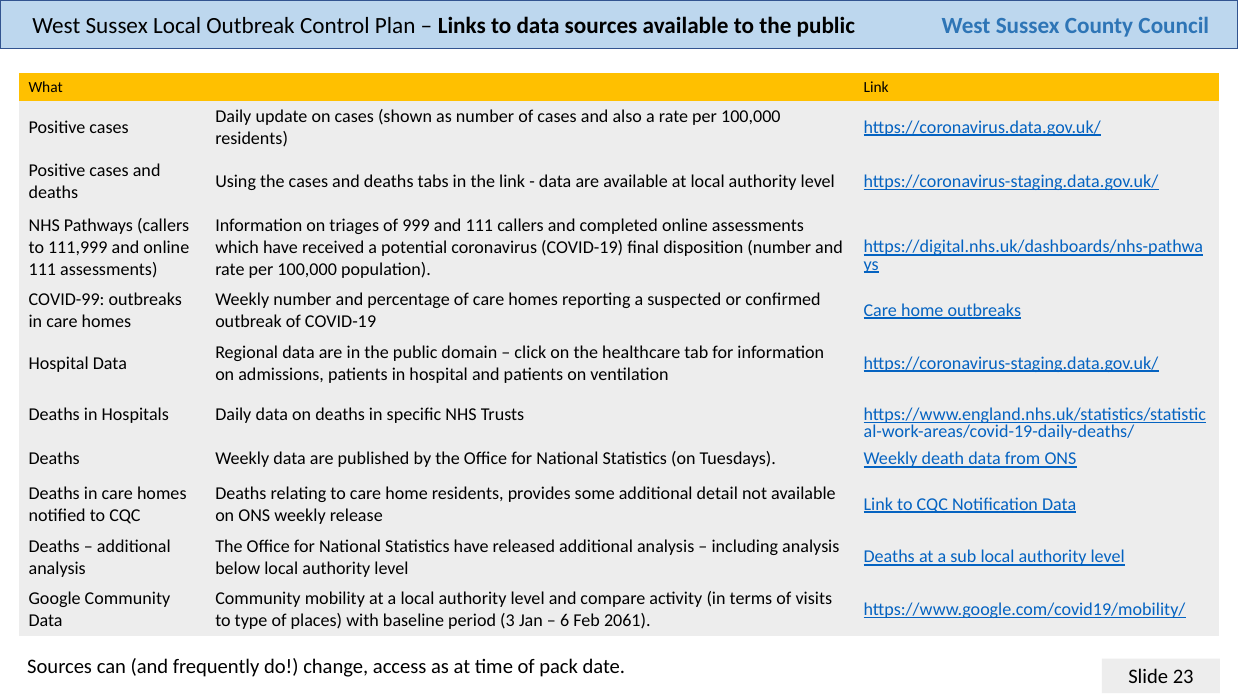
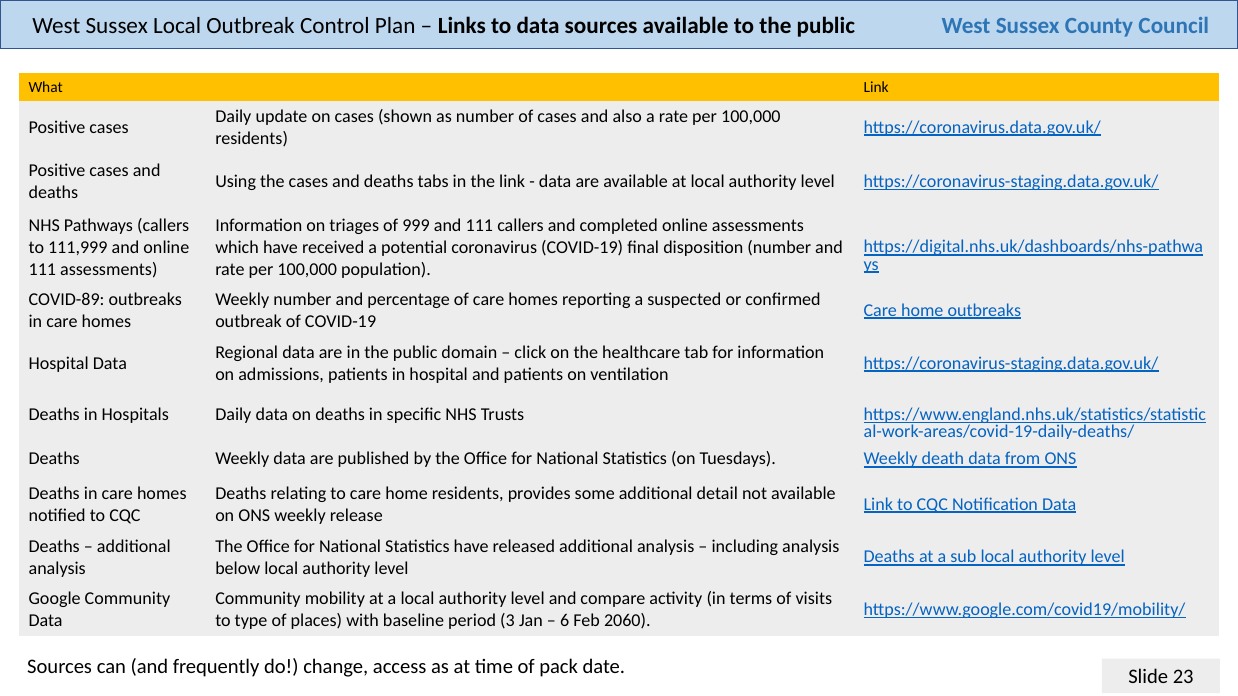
COVID-99: COVID-99 -> COVID-89 (67, 300)
2061: 2061 -> 2060 (627, 621)
